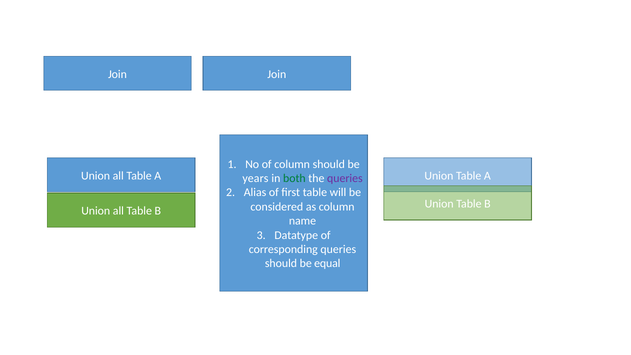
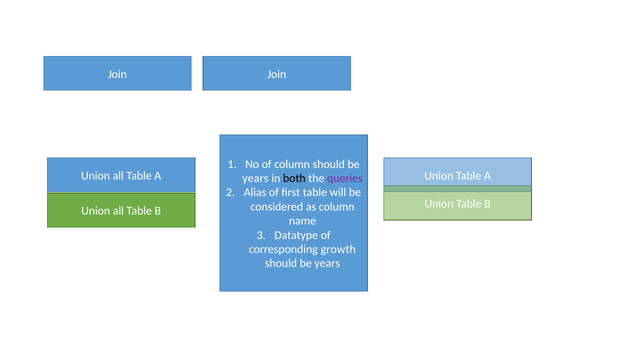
both colour: green -> black (294, 178)
corresponding queries: queries -> growth (338, 249)
equal: equal -> years (327, 263)
